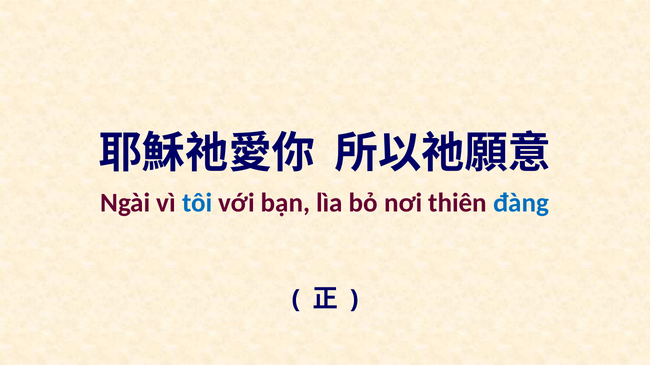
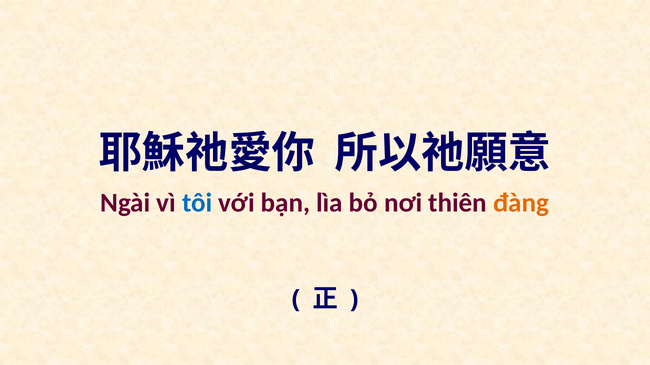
đàng colour: blue -> orange (521, 203)
